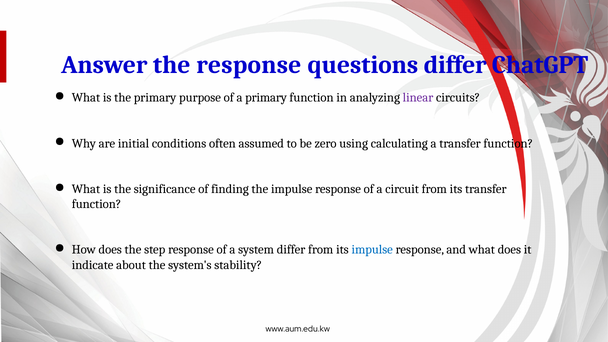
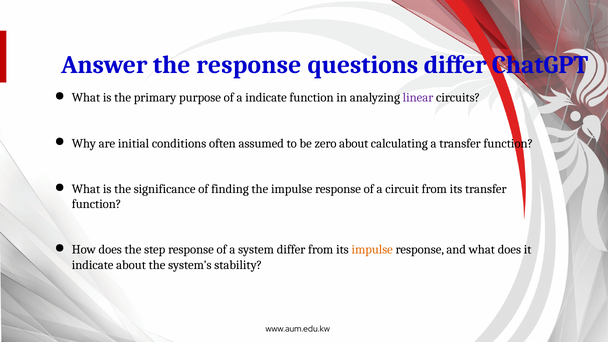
a primary: primary -> indicate (266, 98)
zero using: using -> about (354, 143)
impulse colour: blue -> orange (372, 250)
